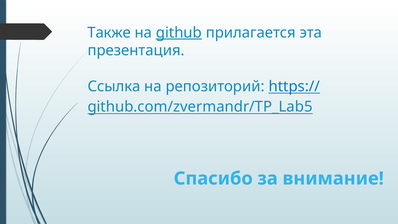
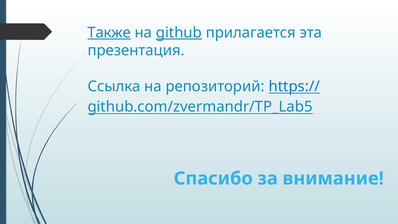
Также underline: none -> present (109, 33)
